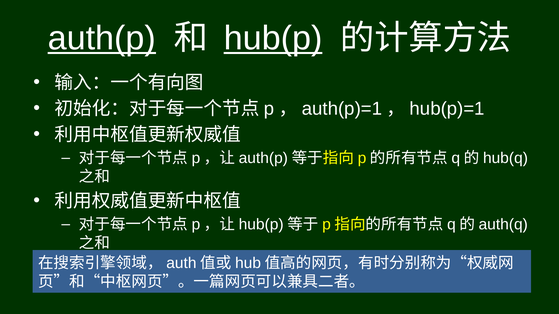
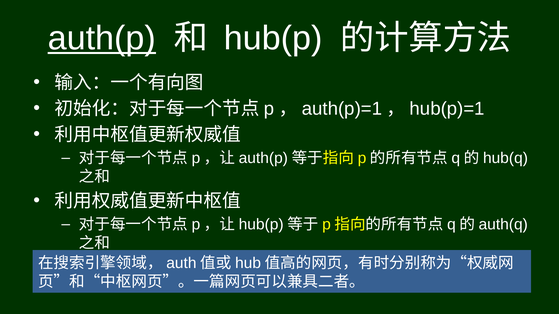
hub(p underline: present -> none (273, 38)
